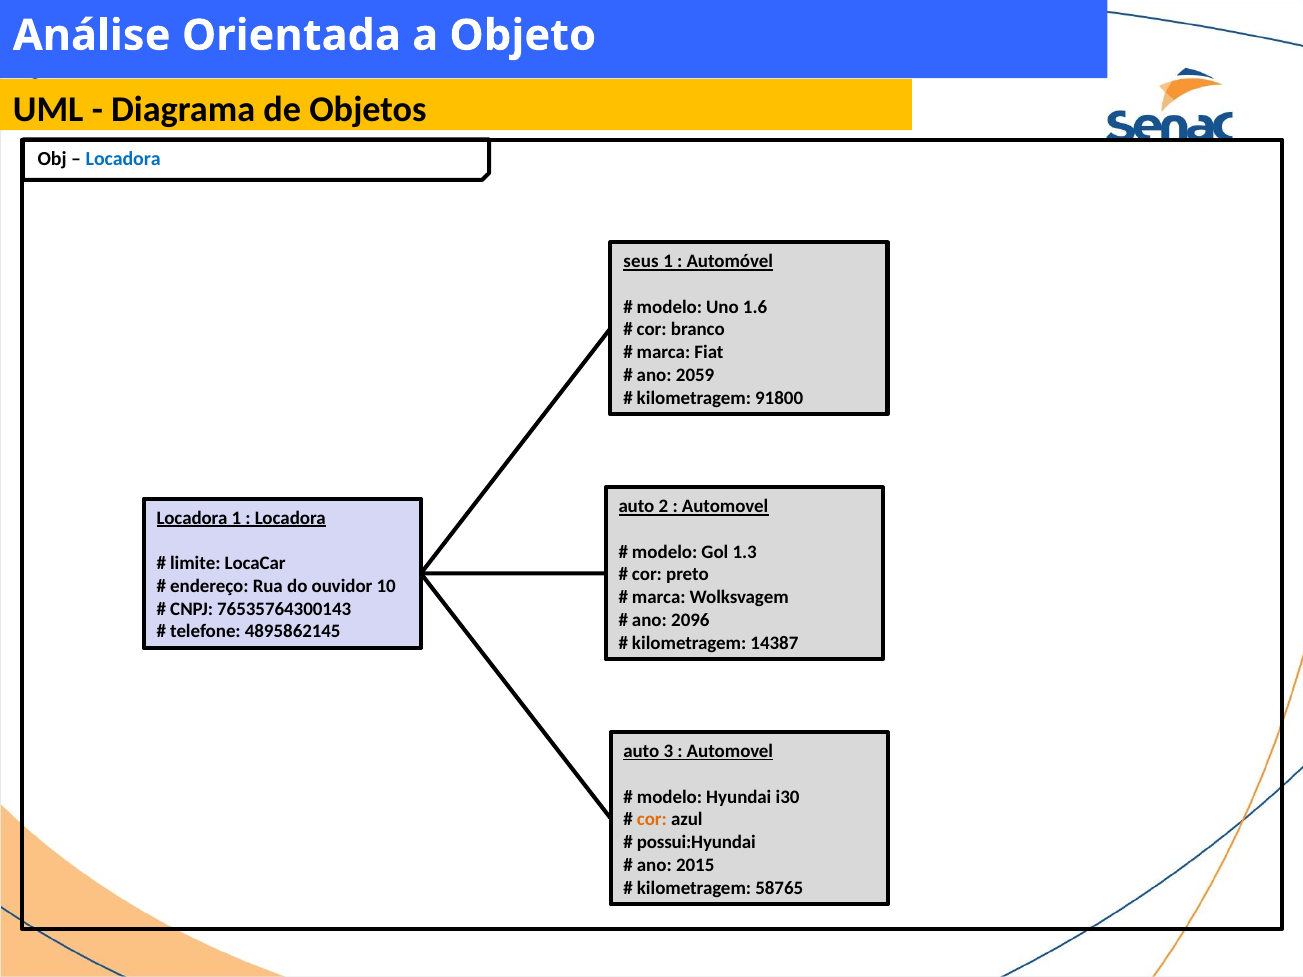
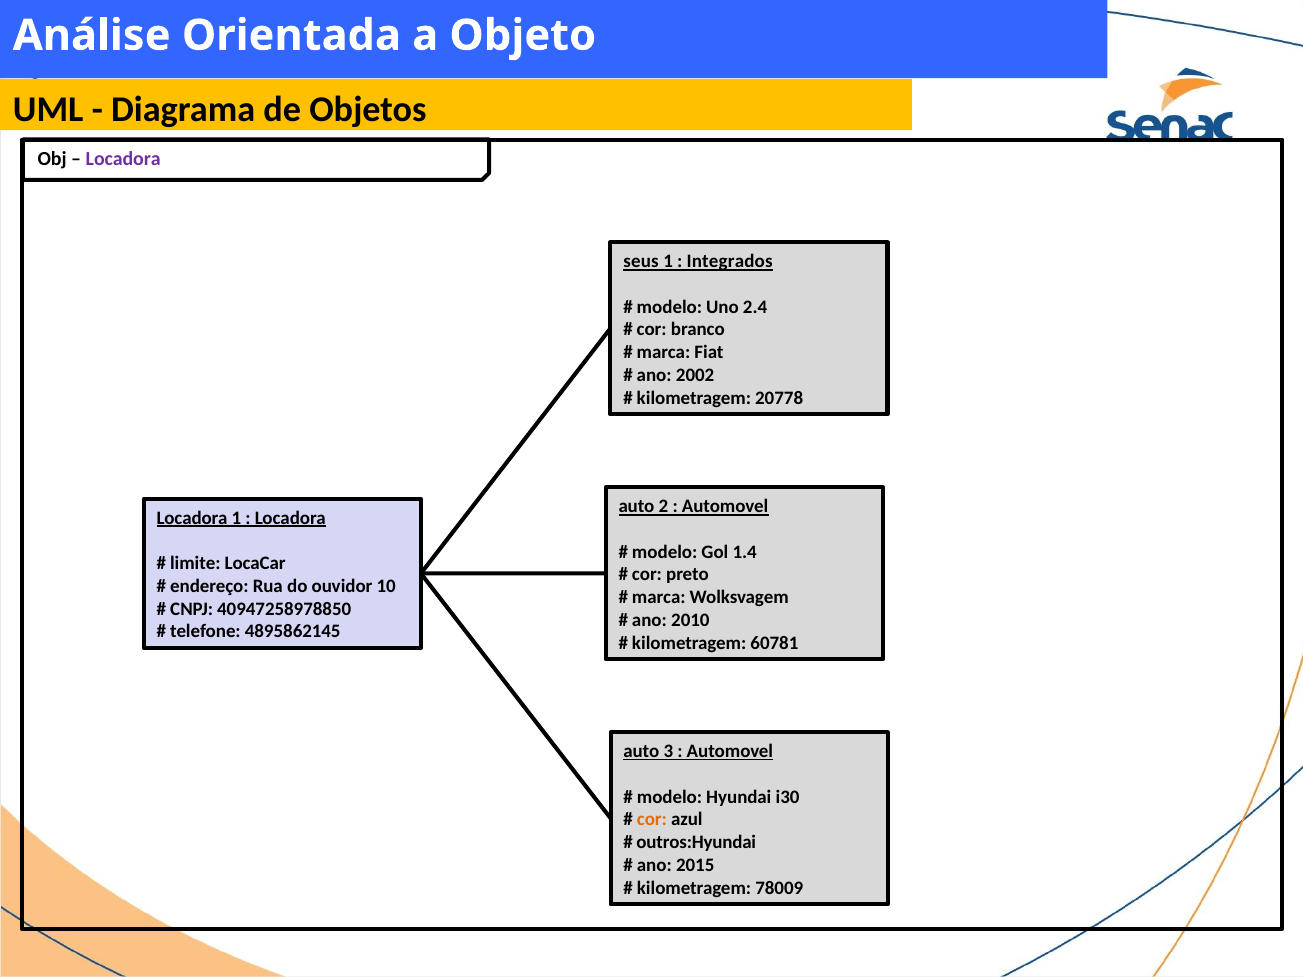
Locadora colour: blue -> purple (123, 159)
Automóvel: Automóvel -> Integrados (730, 261)
1.6: 1.6 -> 2.4 (755, 307)
2059: 2059 -> 2002 (695, 375)
91800: 91800 -> 20778 (779, 398)
1.3: 1.3 -> 1.4 (745, 552)
76535764300143: 76535764300143 -> 40947258978850 (284, 609)
2096: 2096 -> 2010 (690, 620)
14387: 14387 -> 60781 (774, 643)
possui:Hyundai: possui:Hyundai -> outros:Hyundai (696, 843)
58765: 58765 -> 78009 (779, 888)
